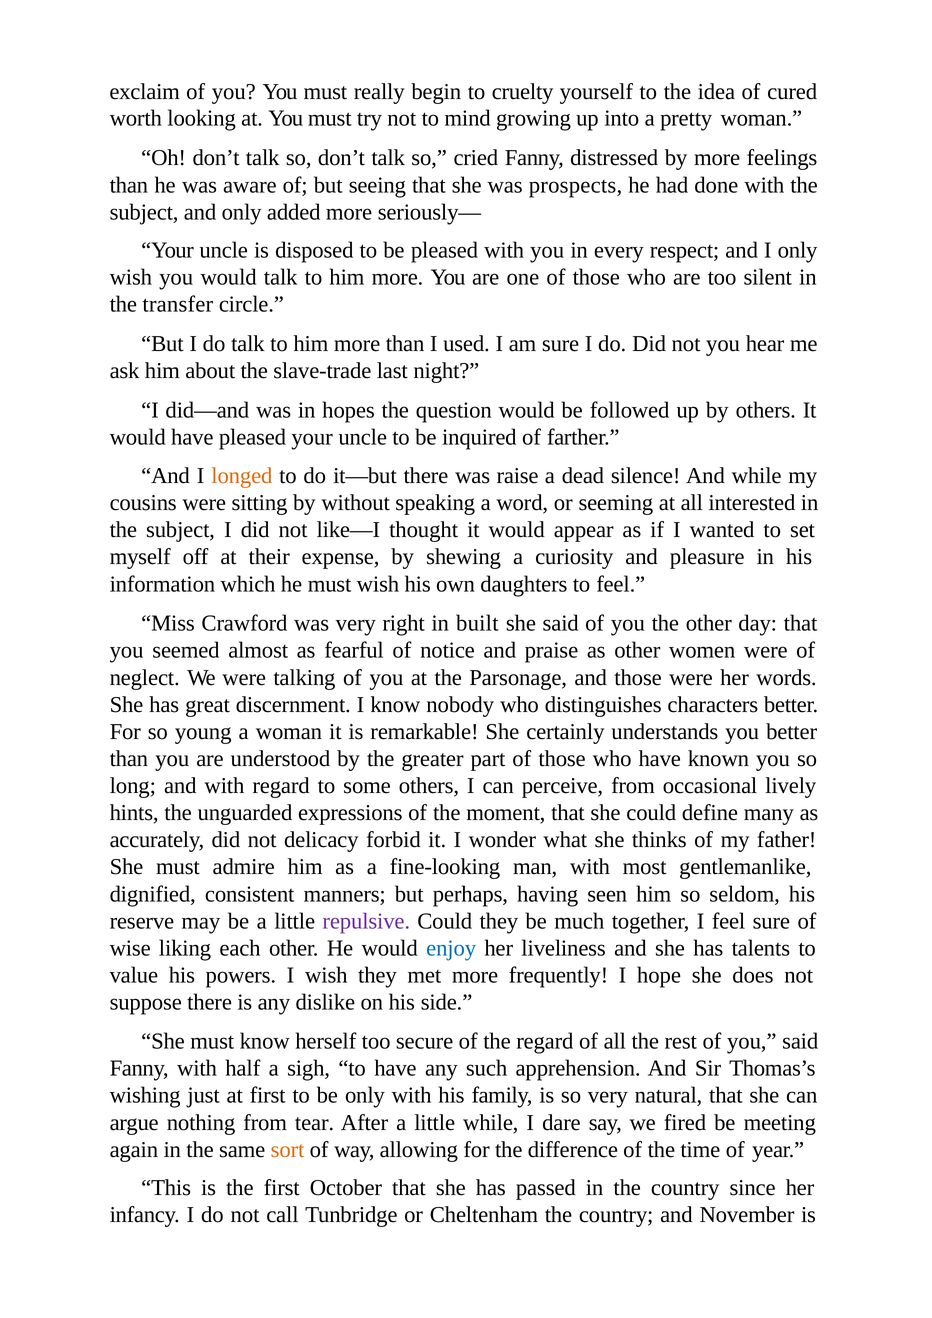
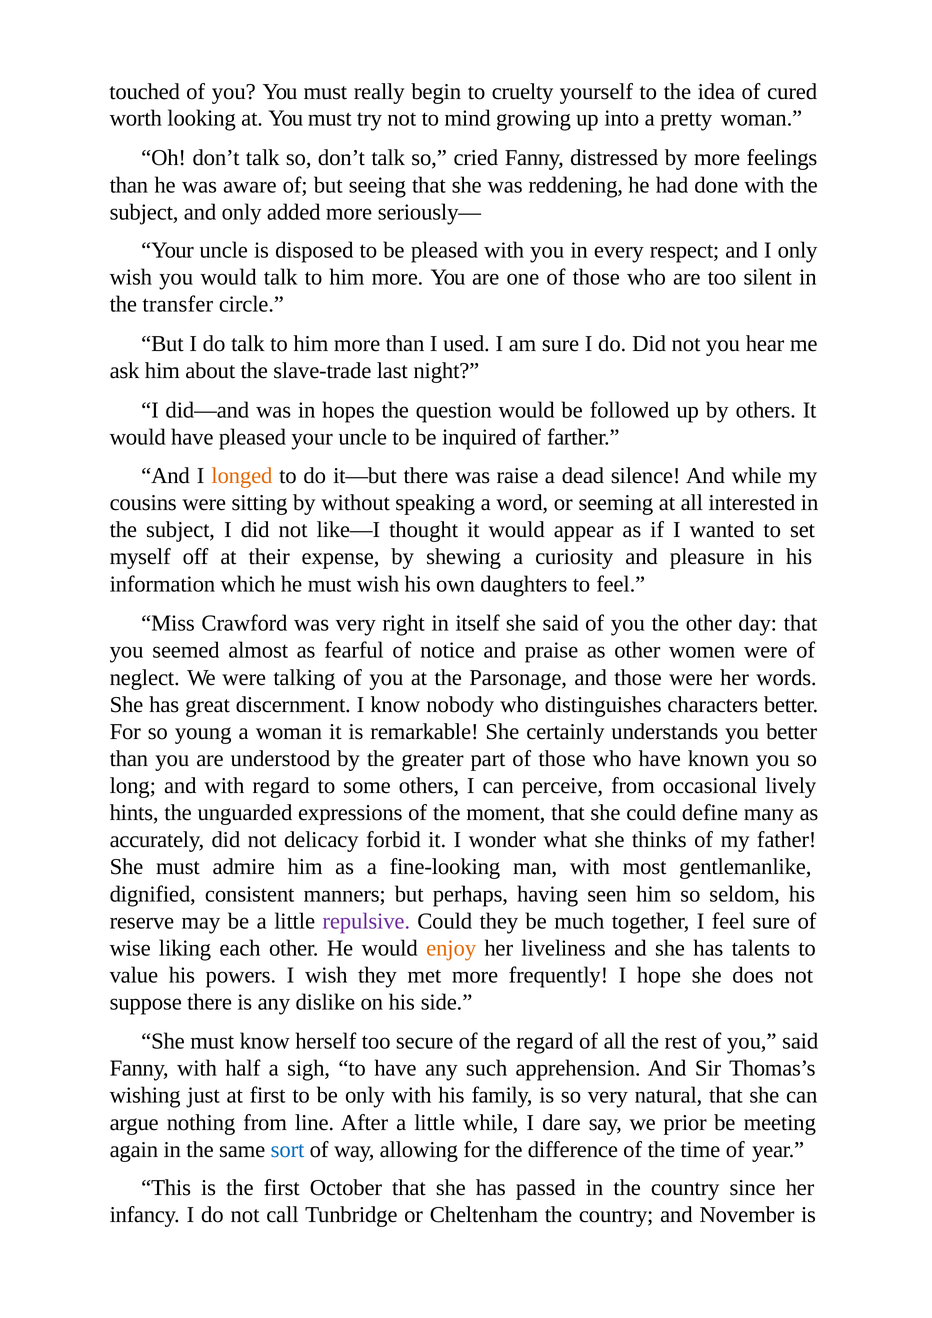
exclaim: exclaim -> touched (145, 92)
prospects: prospects -> reddening (576, 185)
built: built -> itself (478, 624)
enjoy colour: blue -> orange (451, 949)
tear: tear -> line (315, 1123)
fired: fired -> prior (685, 1123)
sort colour: orange -> blue (288, 1150)
